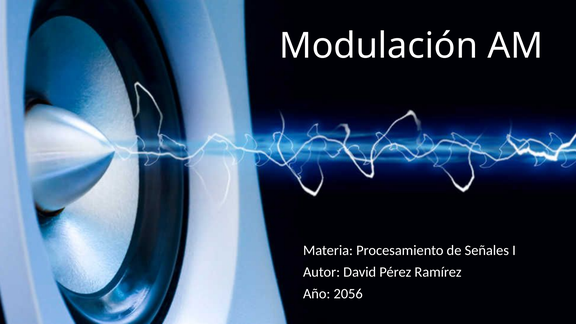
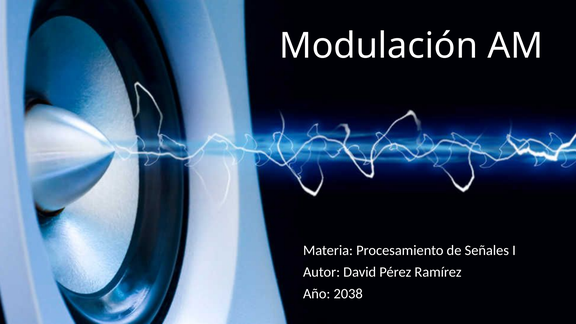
2056: 2056 -> 2038 (348, 294)
